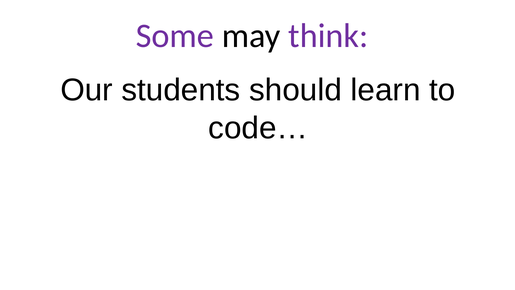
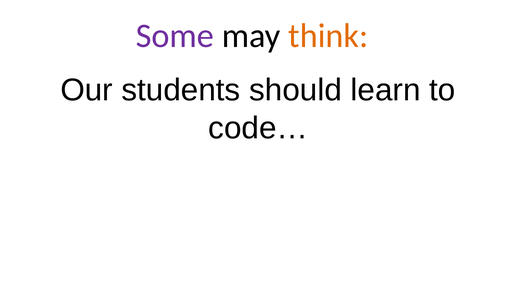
think colour: purple -> orange (328, 36)
